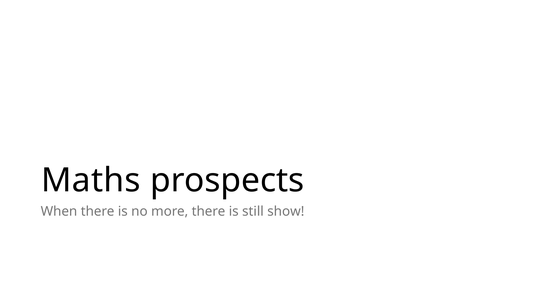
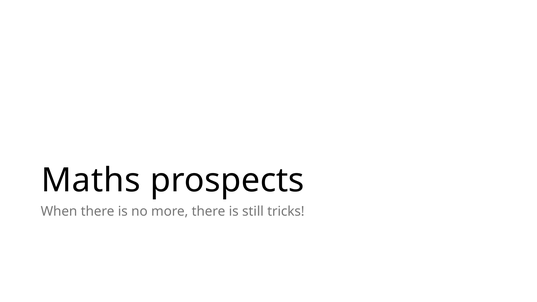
show: show -> tricks (286, 211)
